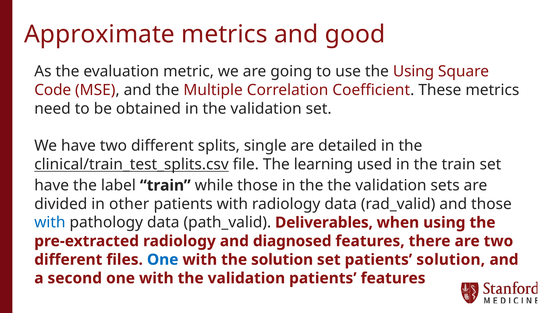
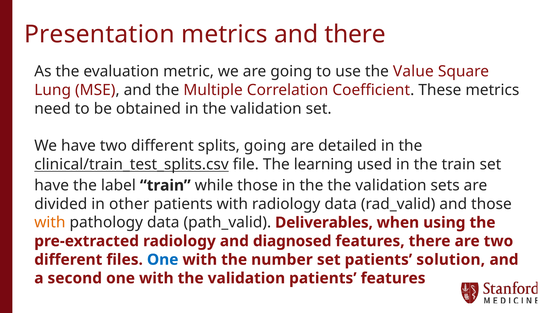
Approximate: Approximate -> Presentation (99, 34)
and good: good -> there (355, 34)
the Using: Using -> Value (413, 71)
Code: Code -> Lung (53, 90)
splits single: single -> going (265, 146)
with colour: blue -> orange (50, 222)
the solution: solution -> number (282, 259)
